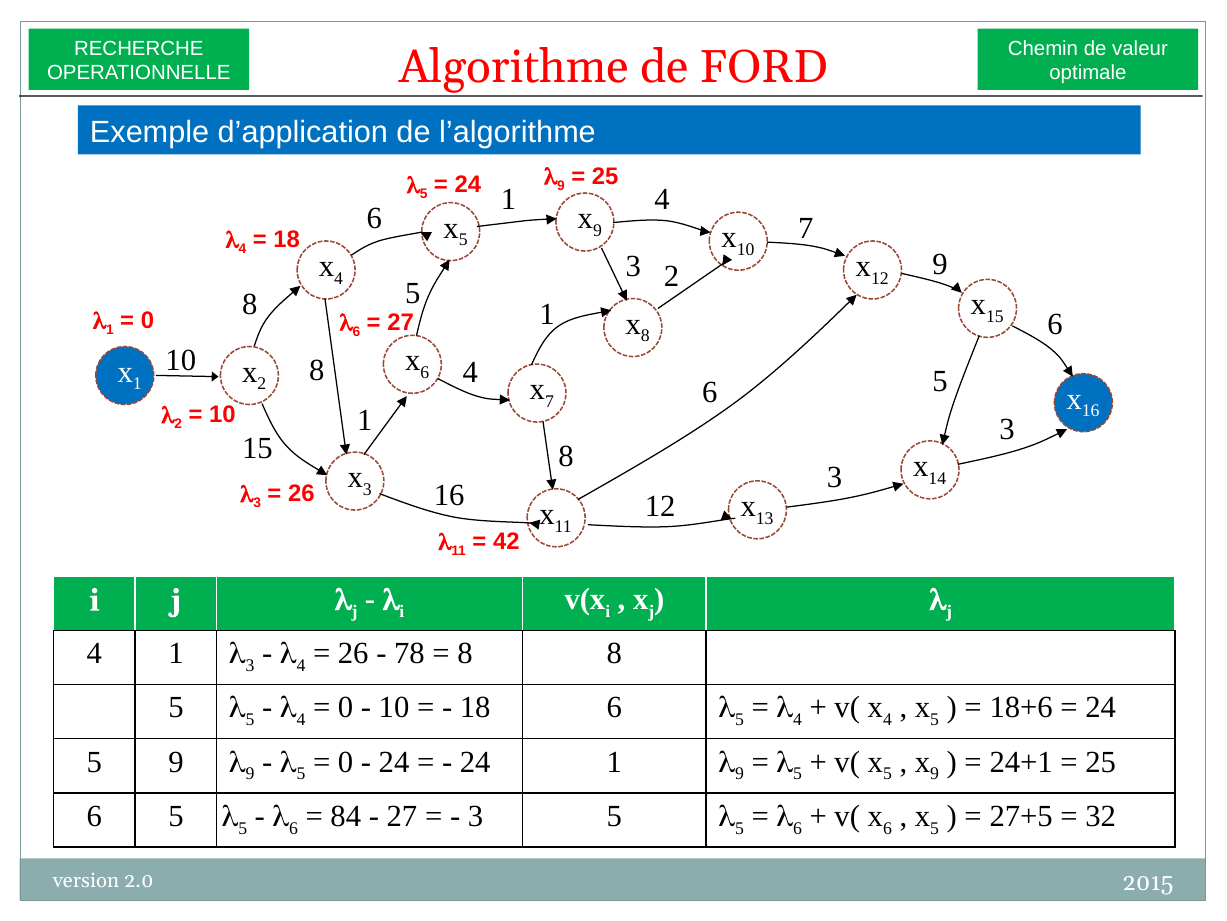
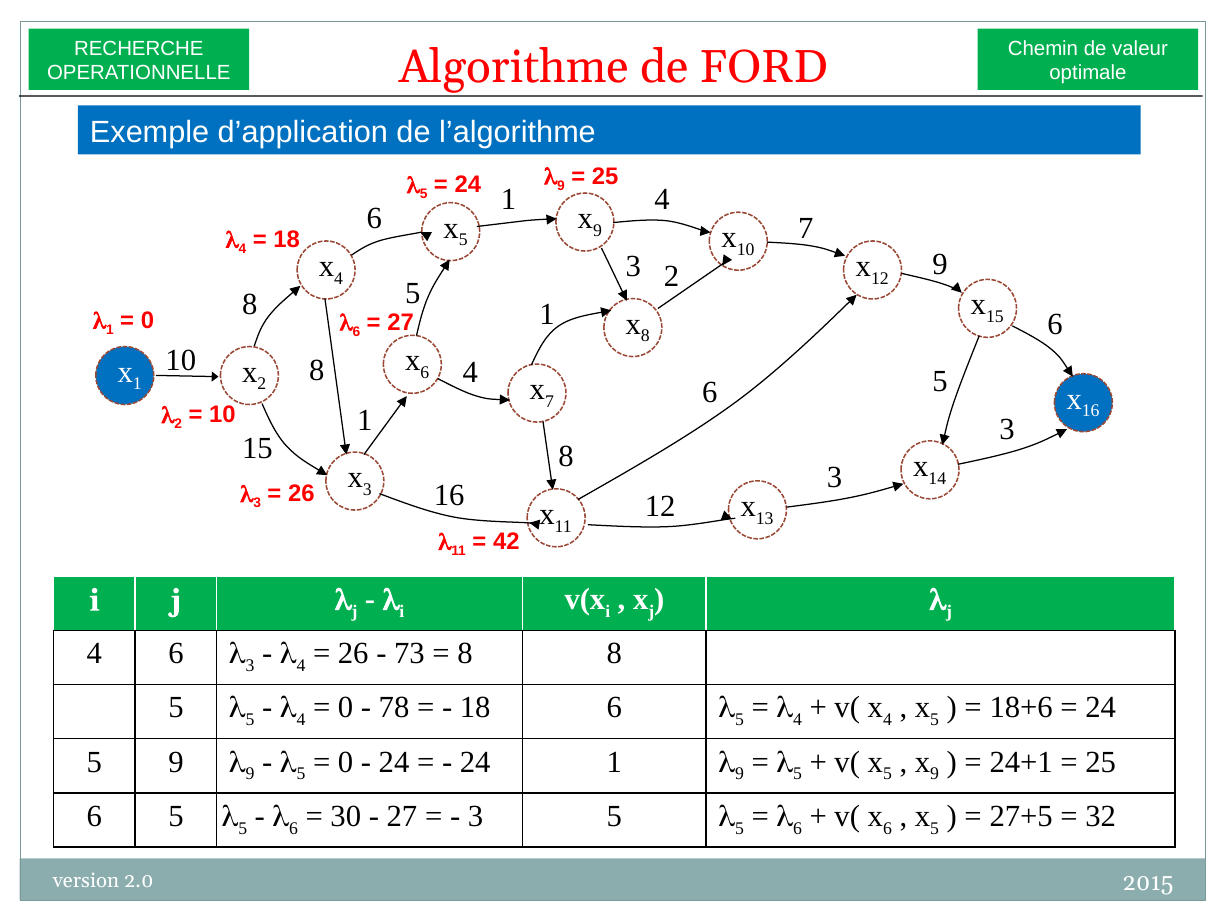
4 1: 1 -> 6 (176, 653)
78: 78 -> 73 (409, 653)
10: 10 -> 78 (394, 707)
84: 84 -> 30 (346, 816)
